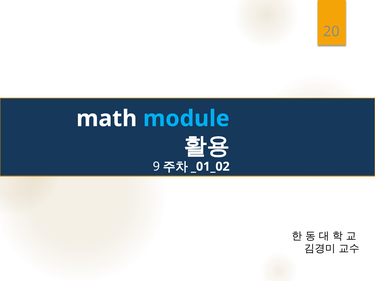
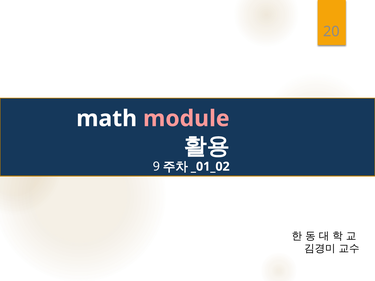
module colour: light blue -> pink (186, 119)
